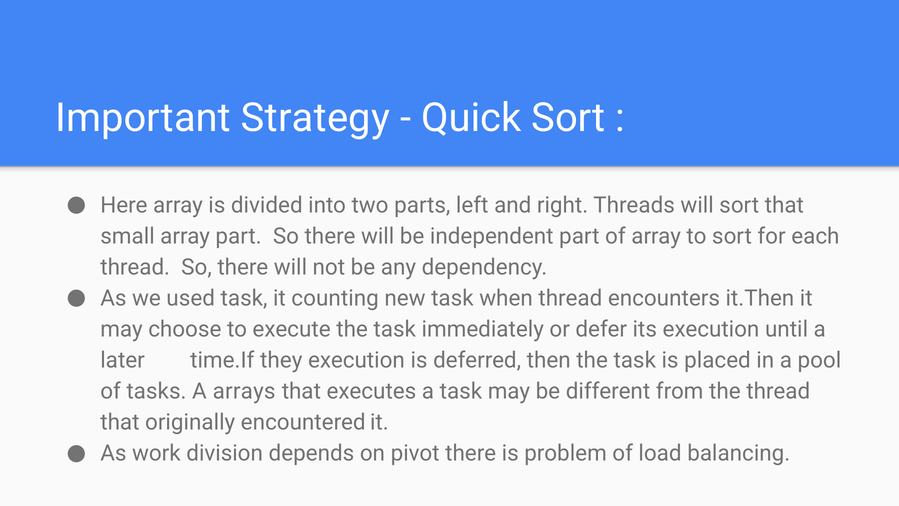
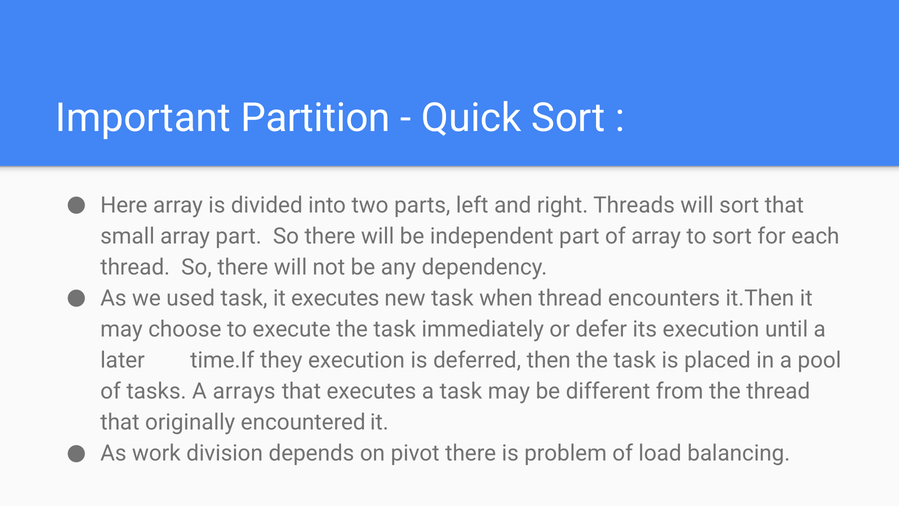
Strategy: Strategy -> Partition (316, 118)
it counting: counting -> executes (335, 298)
